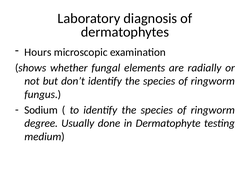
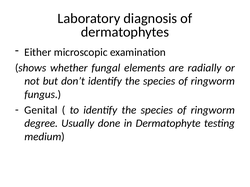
Hours: Hours -> Either (38, 52)
Sodium: Sodium -> Genital (41, 110)
